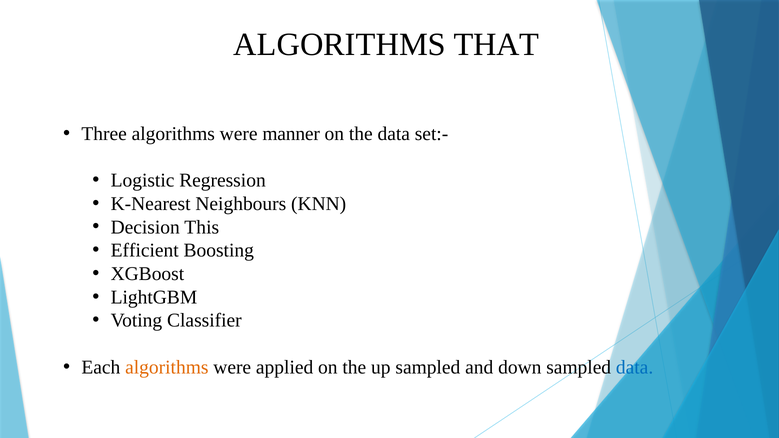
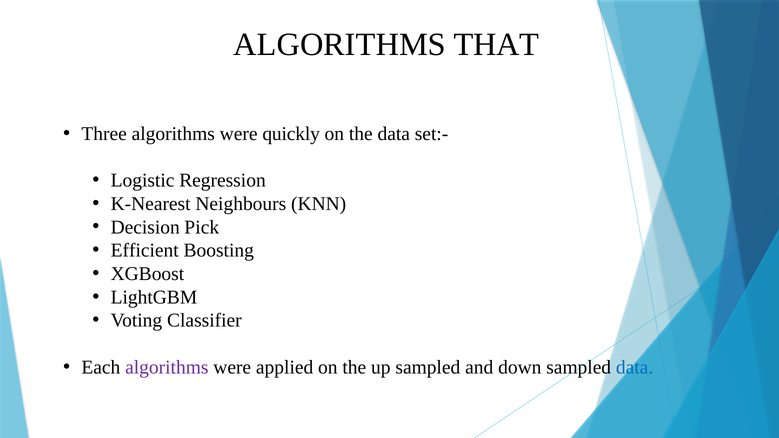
manner: manner -> quickly (291, 134)
This: This -> Pick (202, 227)
algorithms colour: orange -> purple (167, 367)
